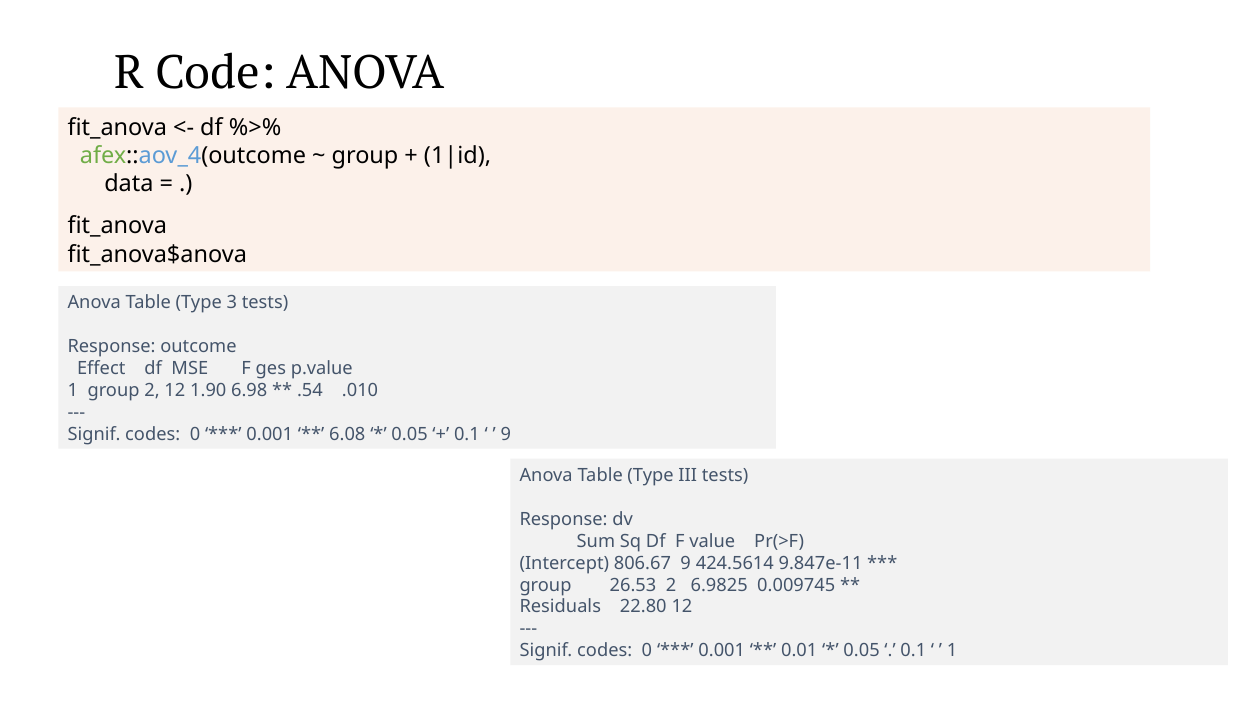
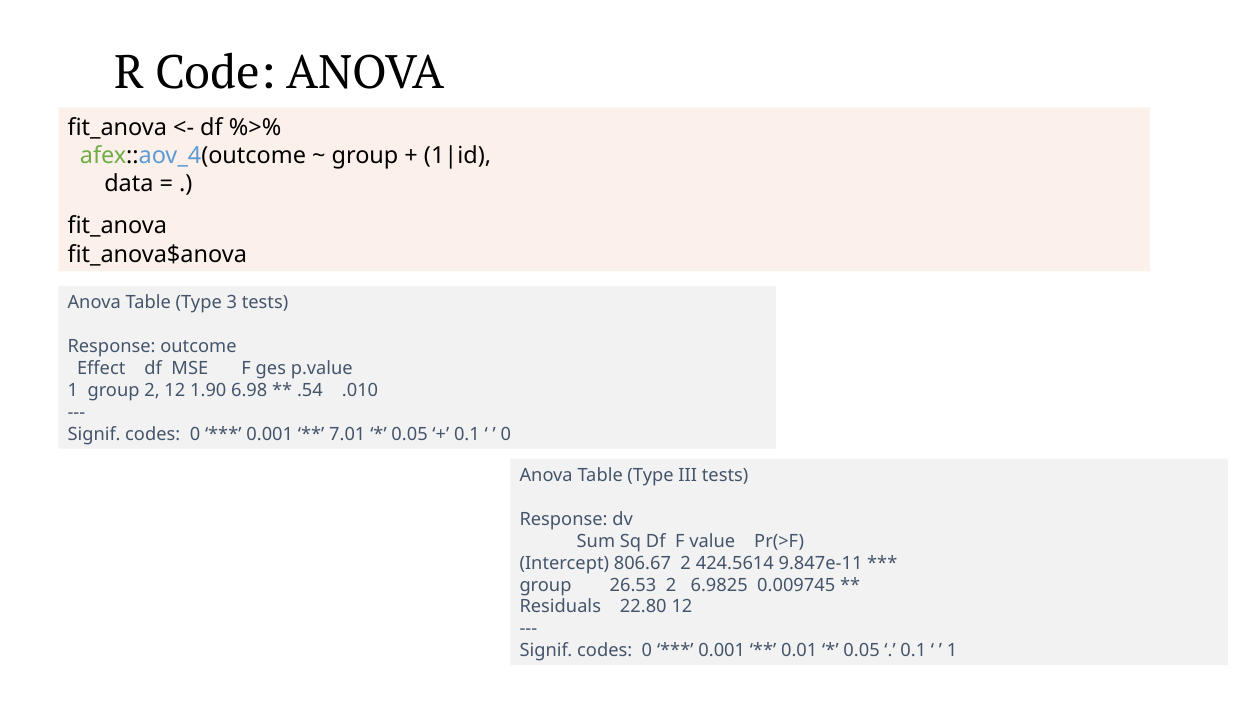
6.08: 6.08 -> 7.01 (347, 435)
9: 9 -> 0 (506, 435)
806.67 9: 9 -> 2 (686, 563)
